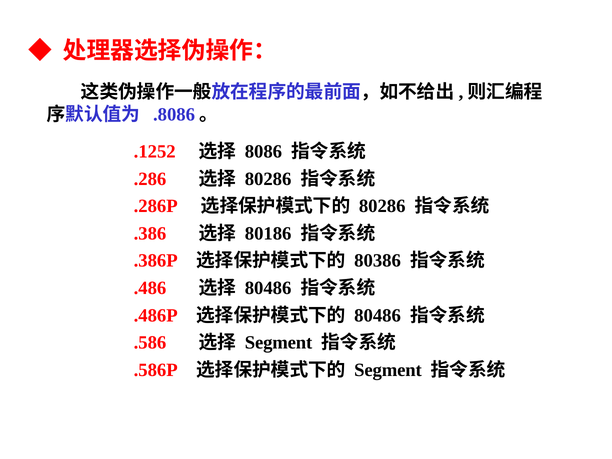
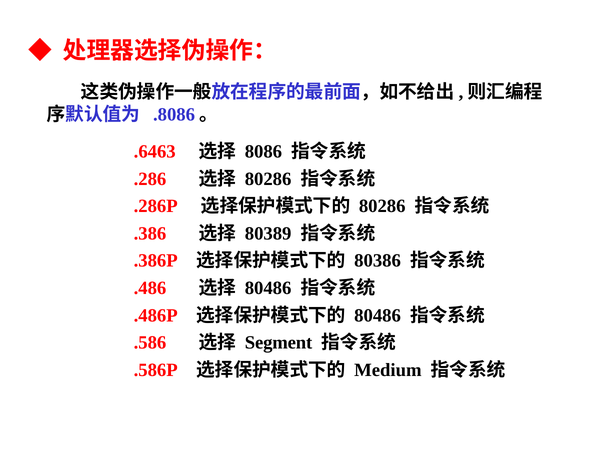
.1252: .1252 -> .6463 (155, 152)
80186: 80186 -> 80389 (268, 233)
Segment: Segment -> Medium (388, 370)
